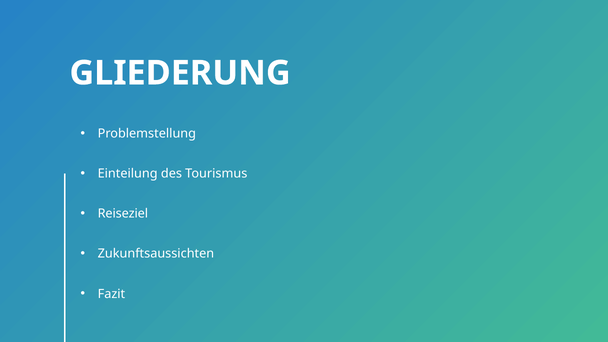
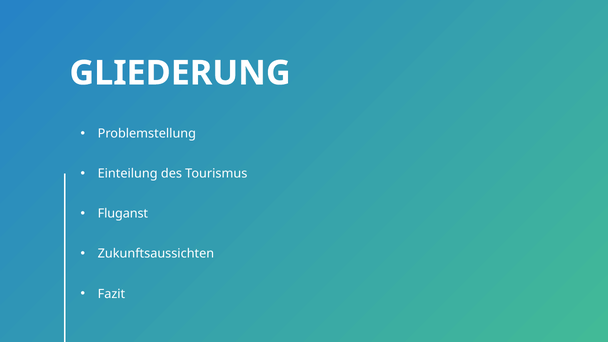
Reiseziel: Reiseziel -> Fluganst (123, 214)
